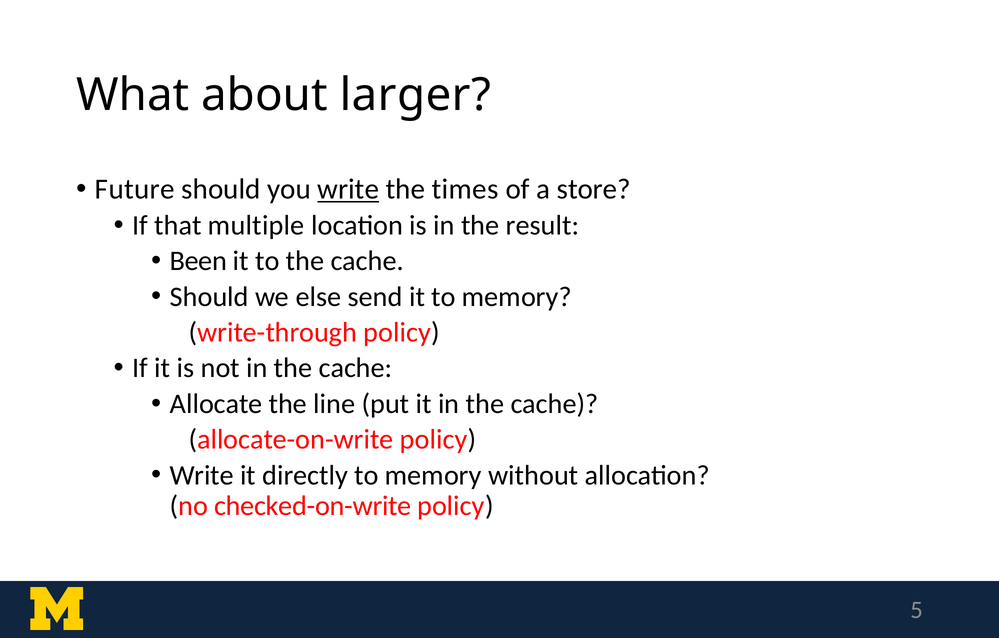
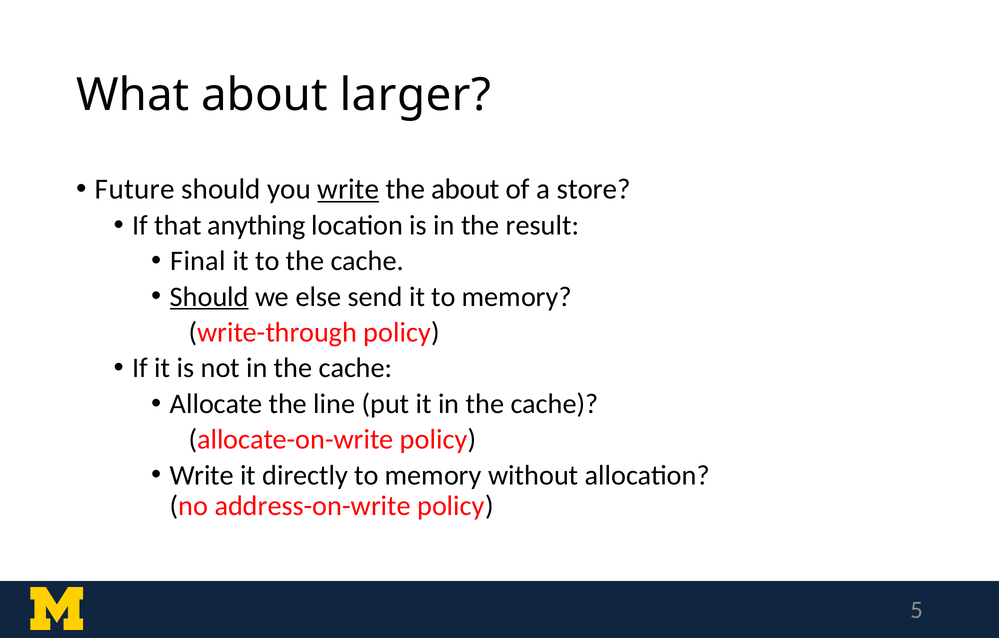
the times: times -> about (466, 189)
multiple: multiple -> anything (256, 225)
Been: Been -> Final (198, 261)
Should underline: none -> present (209, 297)
checked-on-write: checked-on-write -> address-on-write (313, 506)
